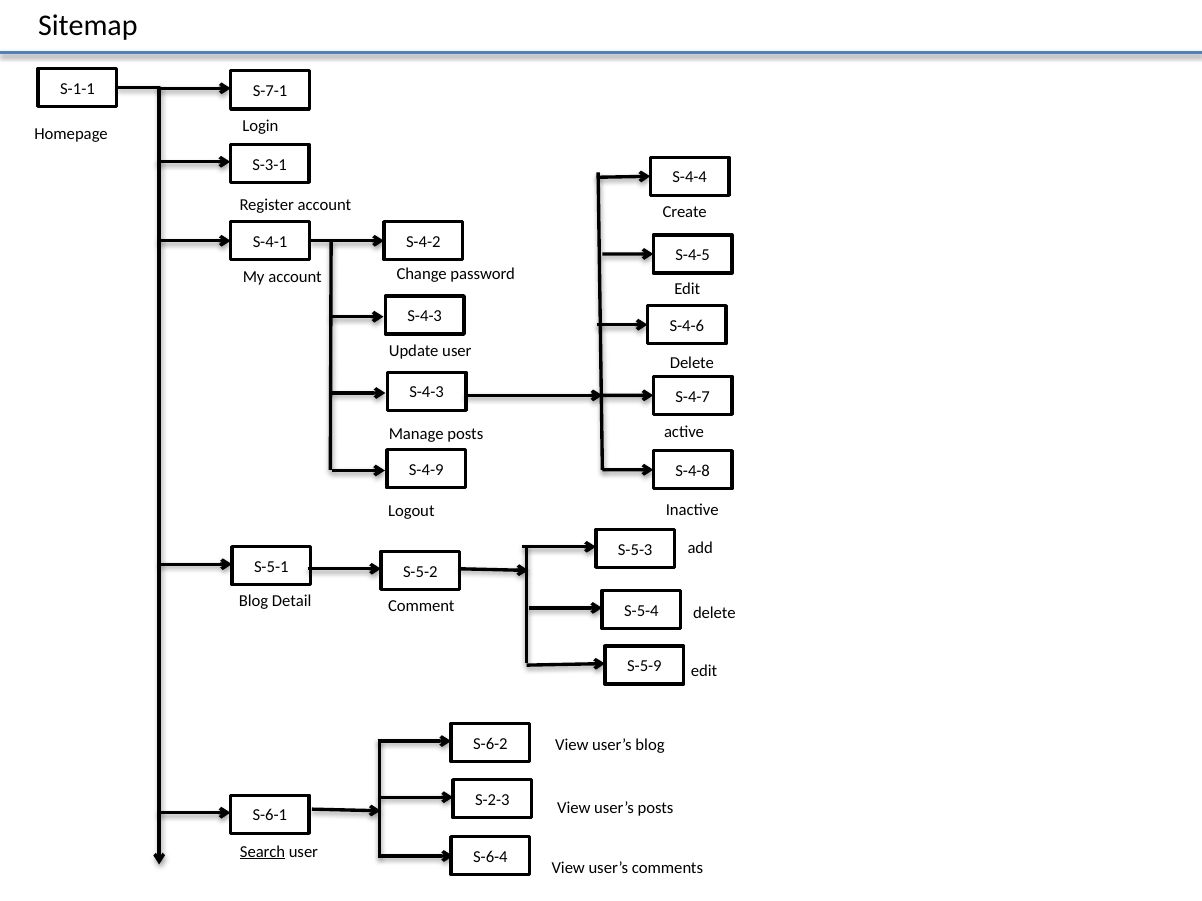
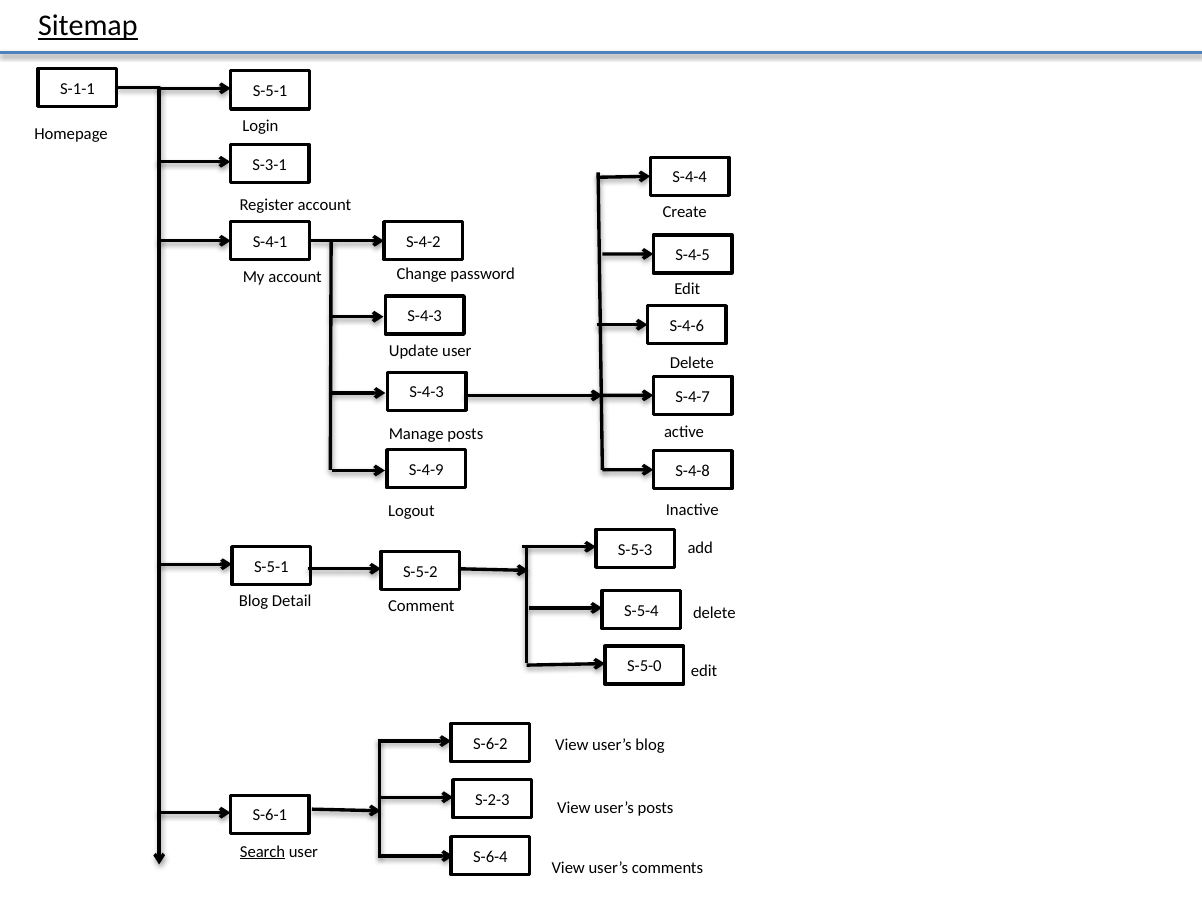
Sitemap underline: none -> present (88, 26)
S-7-1: S-7-1 -> S-5-1 (270, 91)
S-5-9: S-5-9 -> S-5-0 (644, 667)
